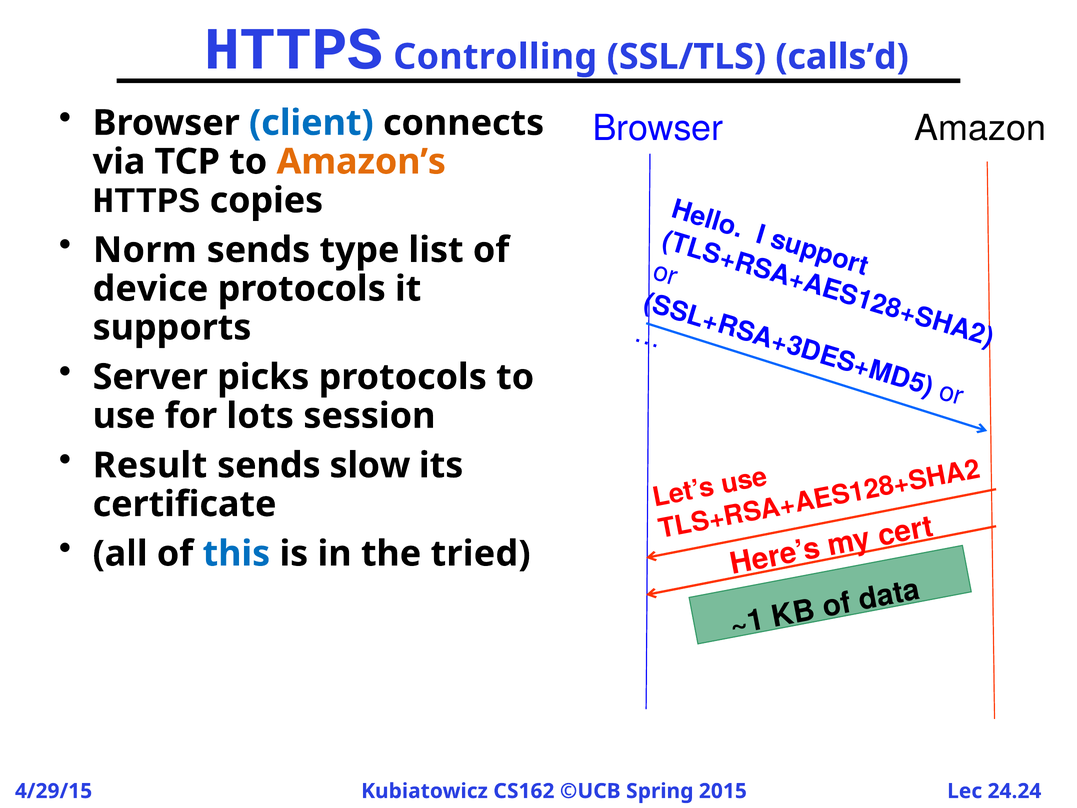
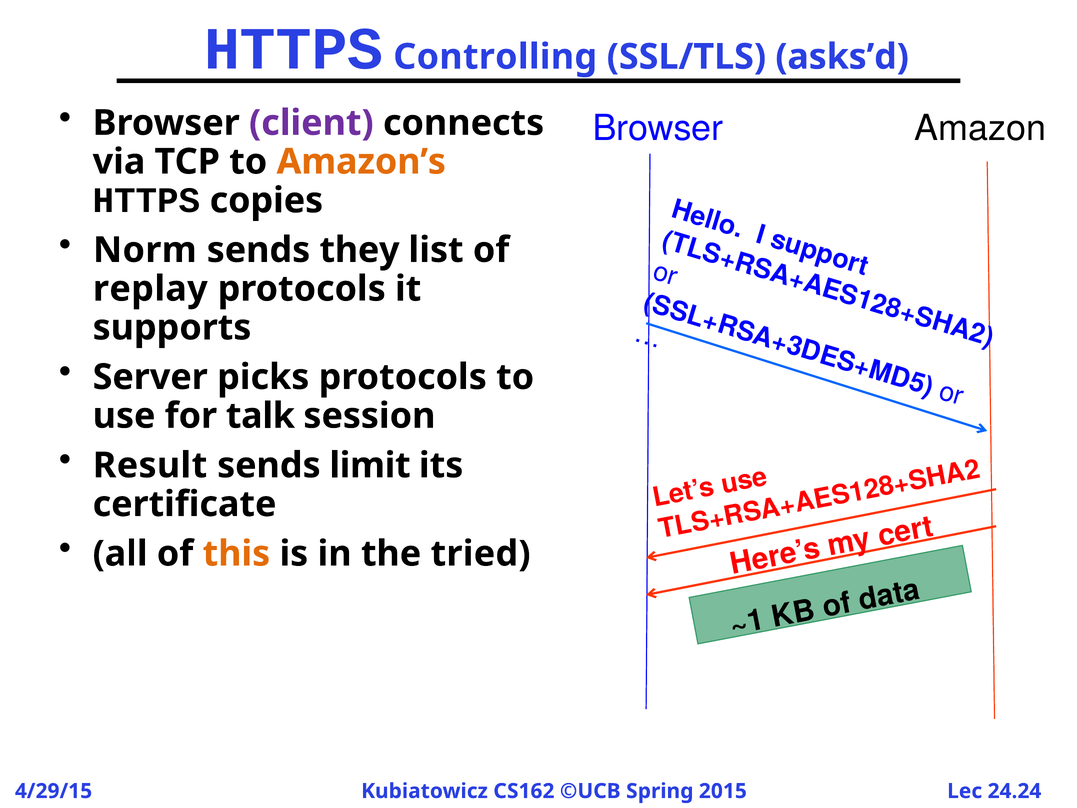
calls’d: calls’d -> asks’d (842, 57)
client colour: blue -> purple (311, 123)
type: type -> they (360, 250)
device: device -> replay (150, 289)
lots: lots -> talk (260, 416)
slow: slow -> limit (370, 465)
this colour: blue -> orange (236, 554)
